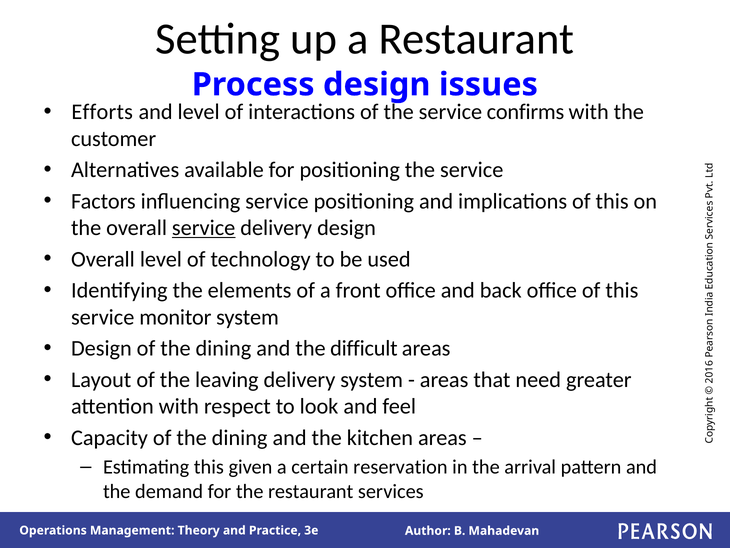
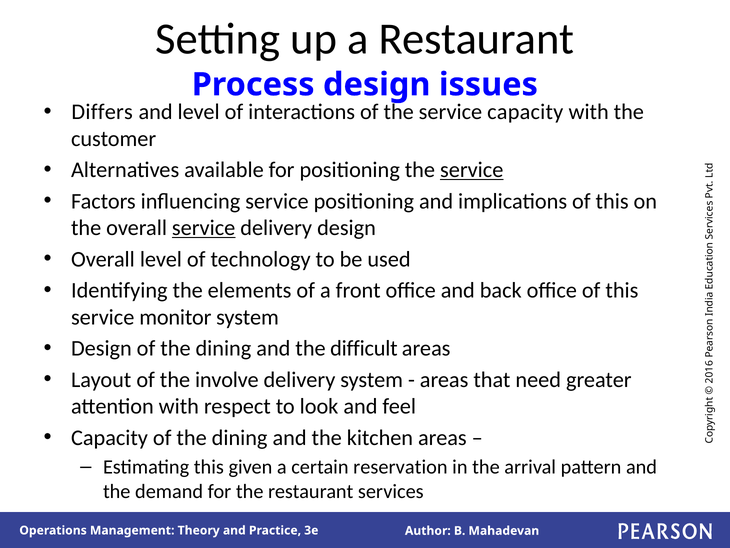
Efforts: Efforts -> Differs (102, 112)
service confirms: confirms -> capacity (525, 112)
service underline: none -> present (472, 170)
leaving: leaving -> involve (227, 379)
